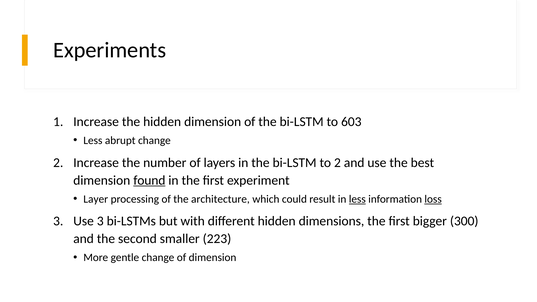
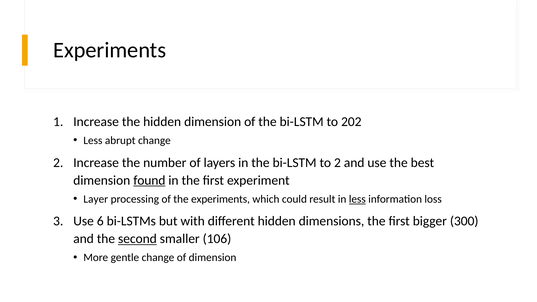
603: 603 -> 202 (351, 122)
the architecture: architecture -> experiments (221, 199)
loss underline: present -> none (433, 199)
Use 3: 3 -> 6 (100, 221)
second underline: none -> present (137, 239)
223: 223 -> 106 (217, 239)
